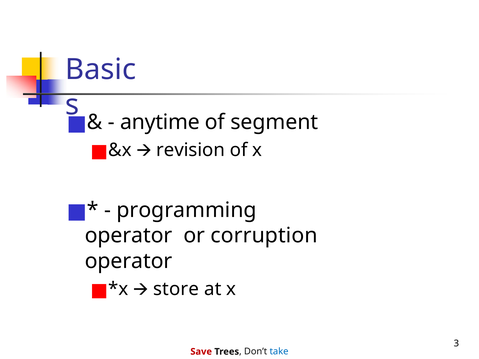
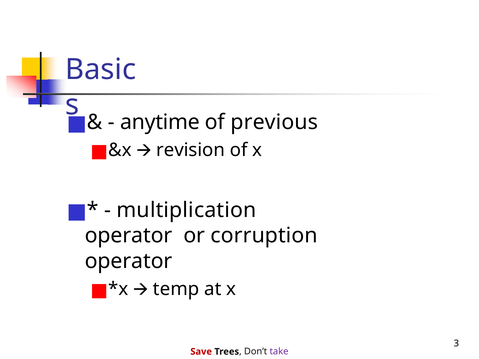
segment: segment -> previous (274, 122)
programming: programming -> multiplication (186, 210)
store: store -> temp (176, 289)
take colour: blue -> purple (279, 352)
